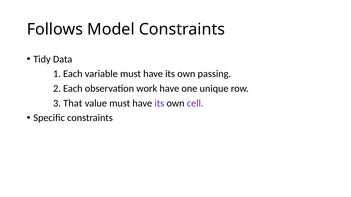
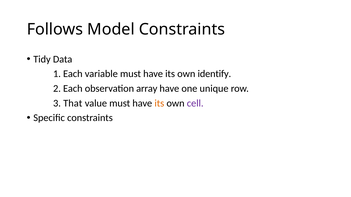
passing: passing -> identify (214, 74)
work: work -> array (147, 89)
its colour: purple -> orange (159, 103)
